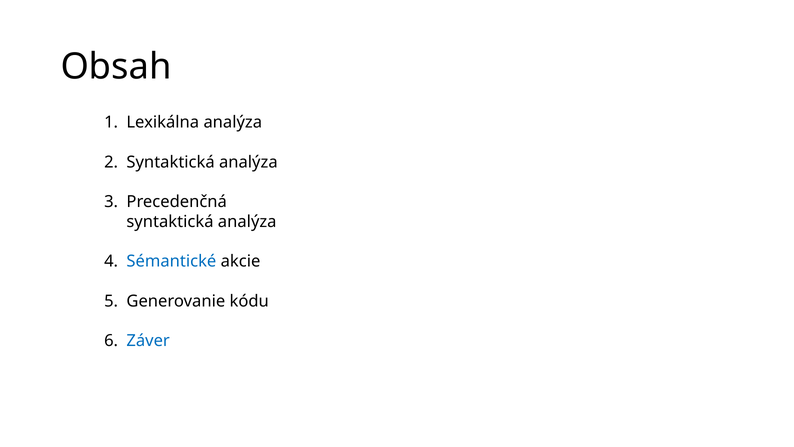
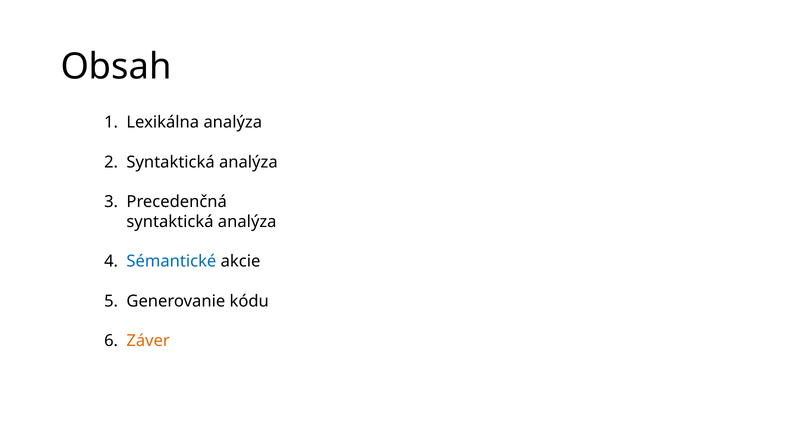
Záver colour: blue -> orange (148, 341)
